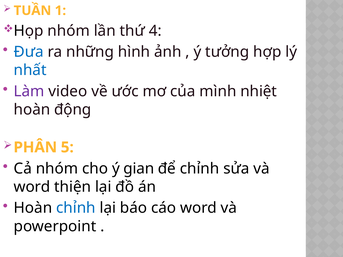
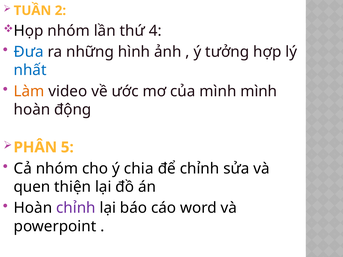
1: 1 -> 2 (60, 11)
Làm colour: purple -> orange (29, 91)
mình nhiệt: nhiệt -> mình (259, 91)
gian: gian -> chia (139, 169)
word: word -> quen (32, 187)
chỉnh colour: blue -> purple (76, 208)
